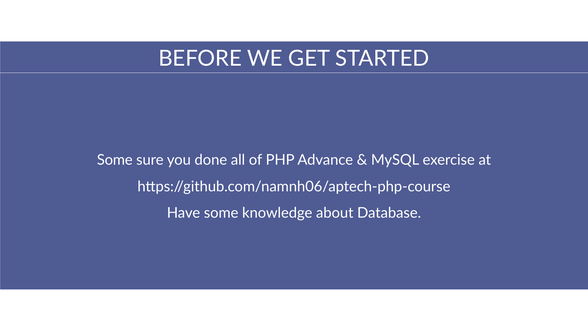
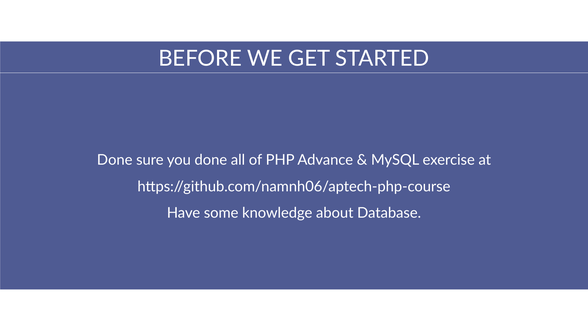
Some: Some -> Done (115, 160)
